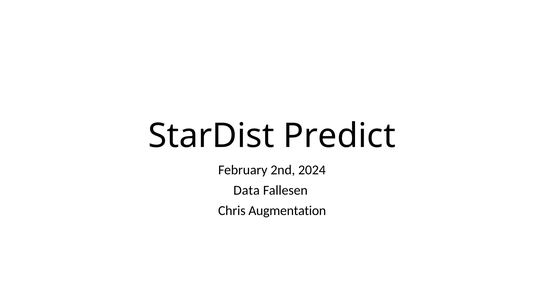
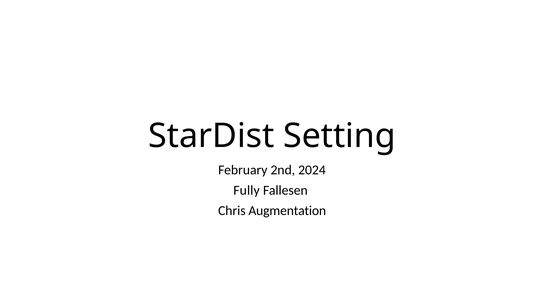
Predict: Predict -> Setting (339, 136)
Data: Data -> Fully (247, 190)
